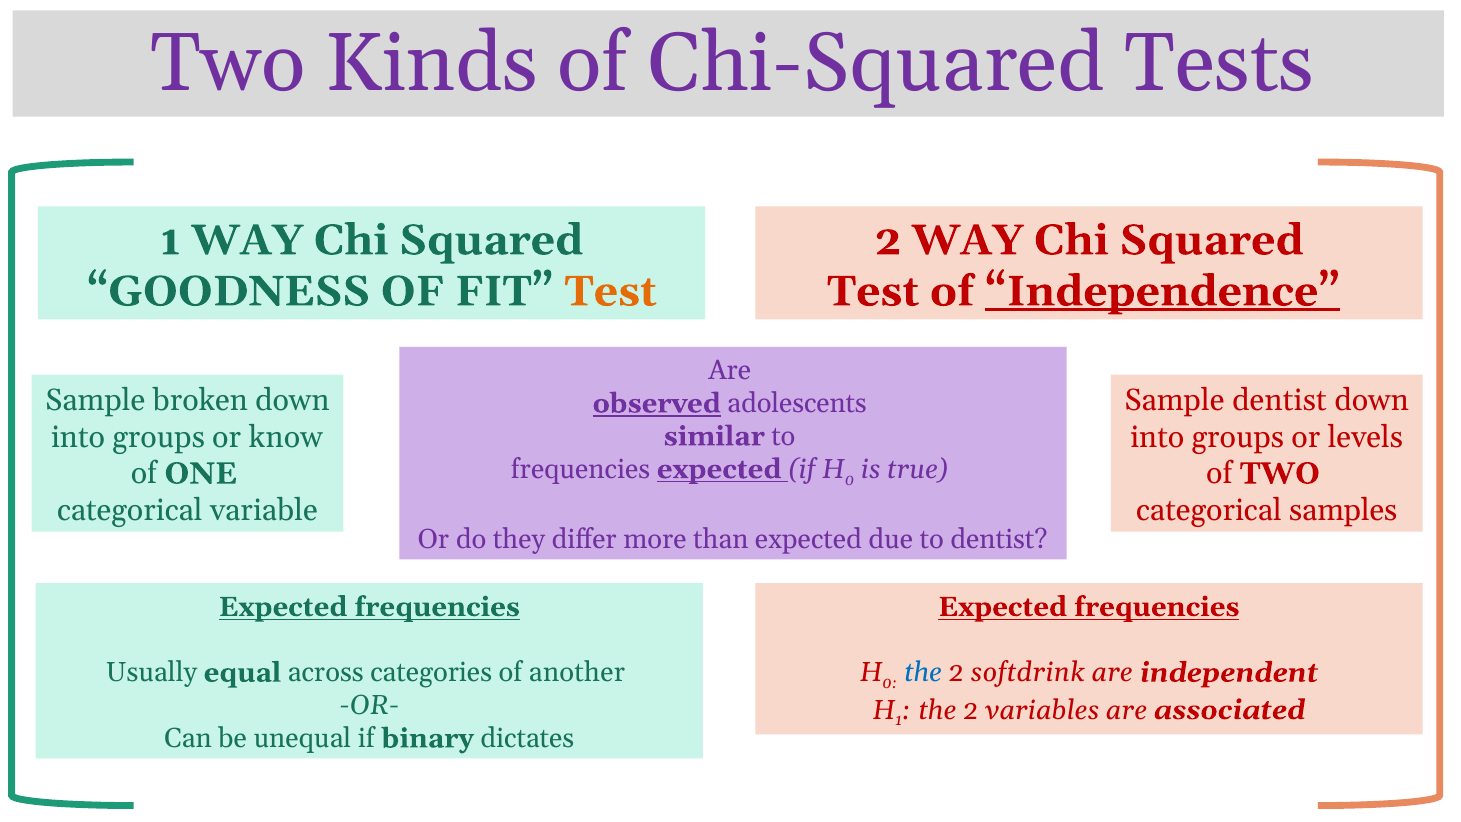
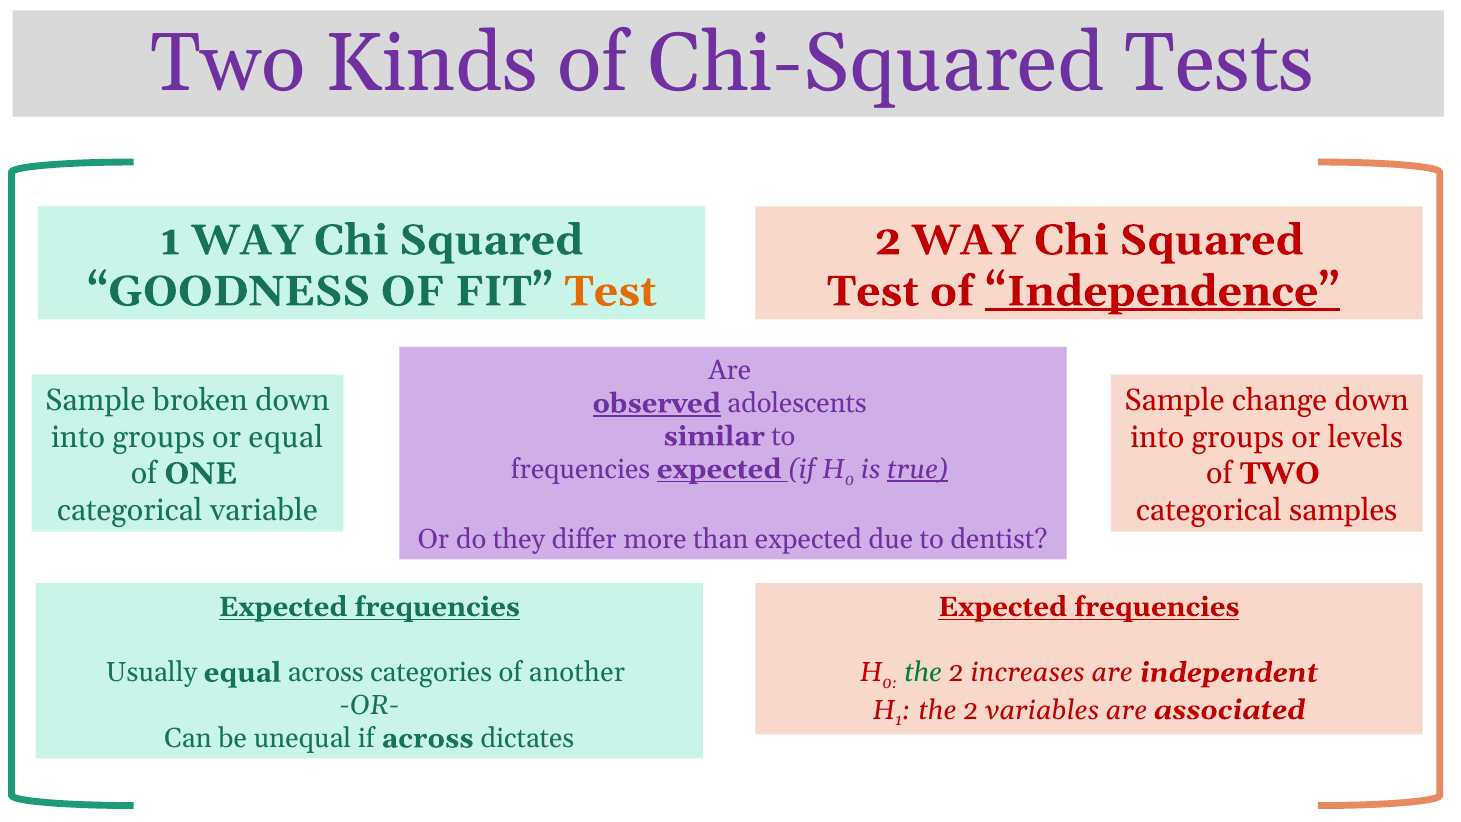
Sample dentist: dentist -> change (1280, 400)
or know: know -> equal (286, 437)
true underline: none -> present (918, 469)
the colour: blue -> green (923, 672)
softdrink: softdrink -> increases (1028, 672)
if binary: binary -> across (428, 738)
